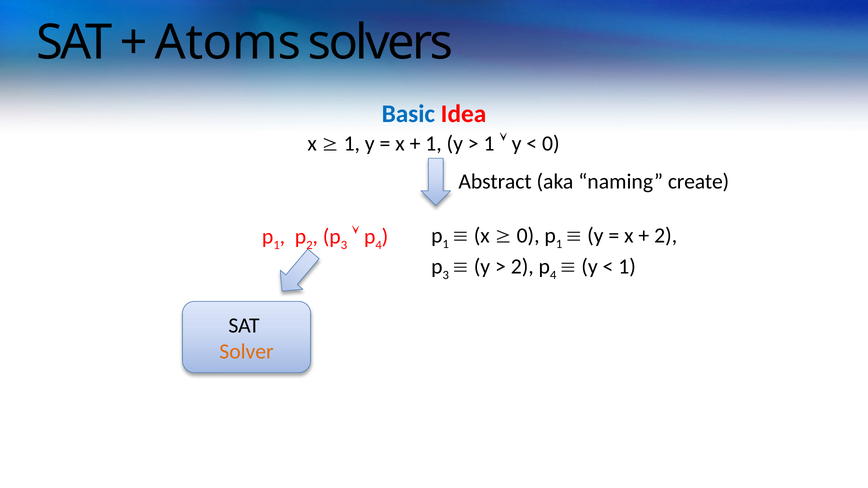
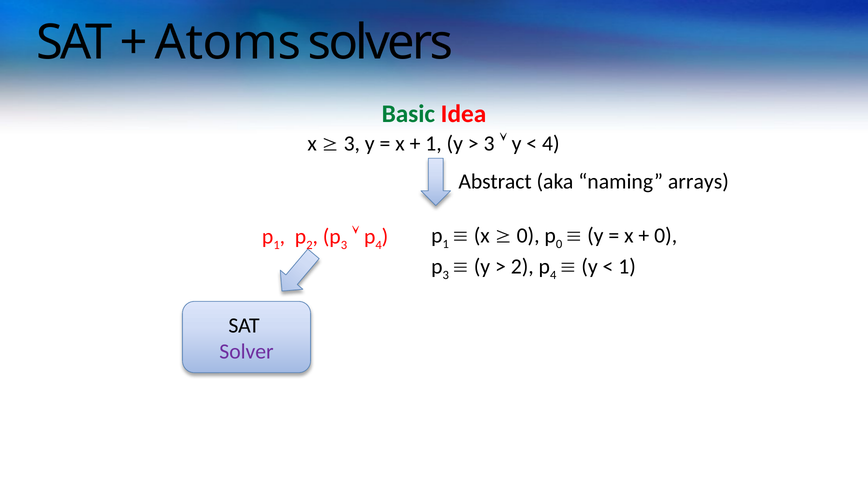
Basic colour: blue -> green (408, 114)
1: 1 -> 3 (352, 144)
1: 1 -> 3 (489, 144)
0: 0 -> 4 (551, 144)
create: create -> arrays (698, 182)
1: 1 -> 0 (559, 244)
2: 2 -> 0 (666, 236)
Solver colour: orange -> purple (247, 352)
